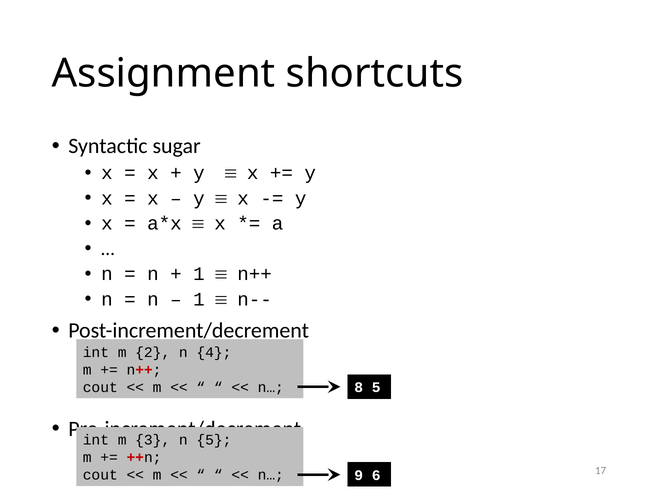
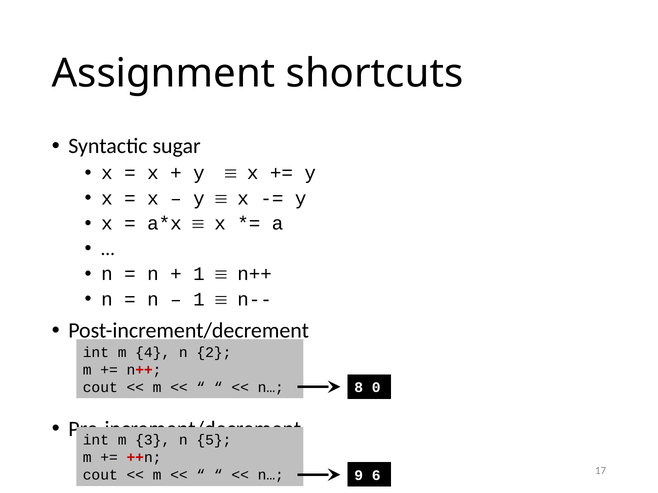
2: 2 -> 4 (153, 353)
4: 4 -> 2 (214, 353)
8 5: 5 -> 0 (376, 388)
